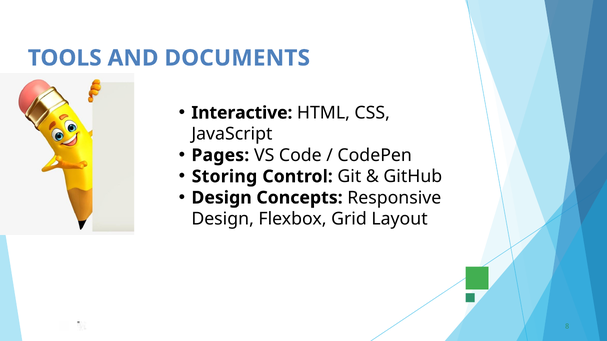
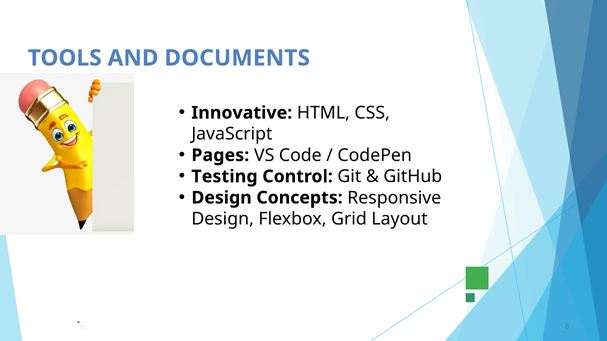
Interactive: Interactive -> Innovative (242, 113)
Storing: Storing -> Testing (224, 177)
